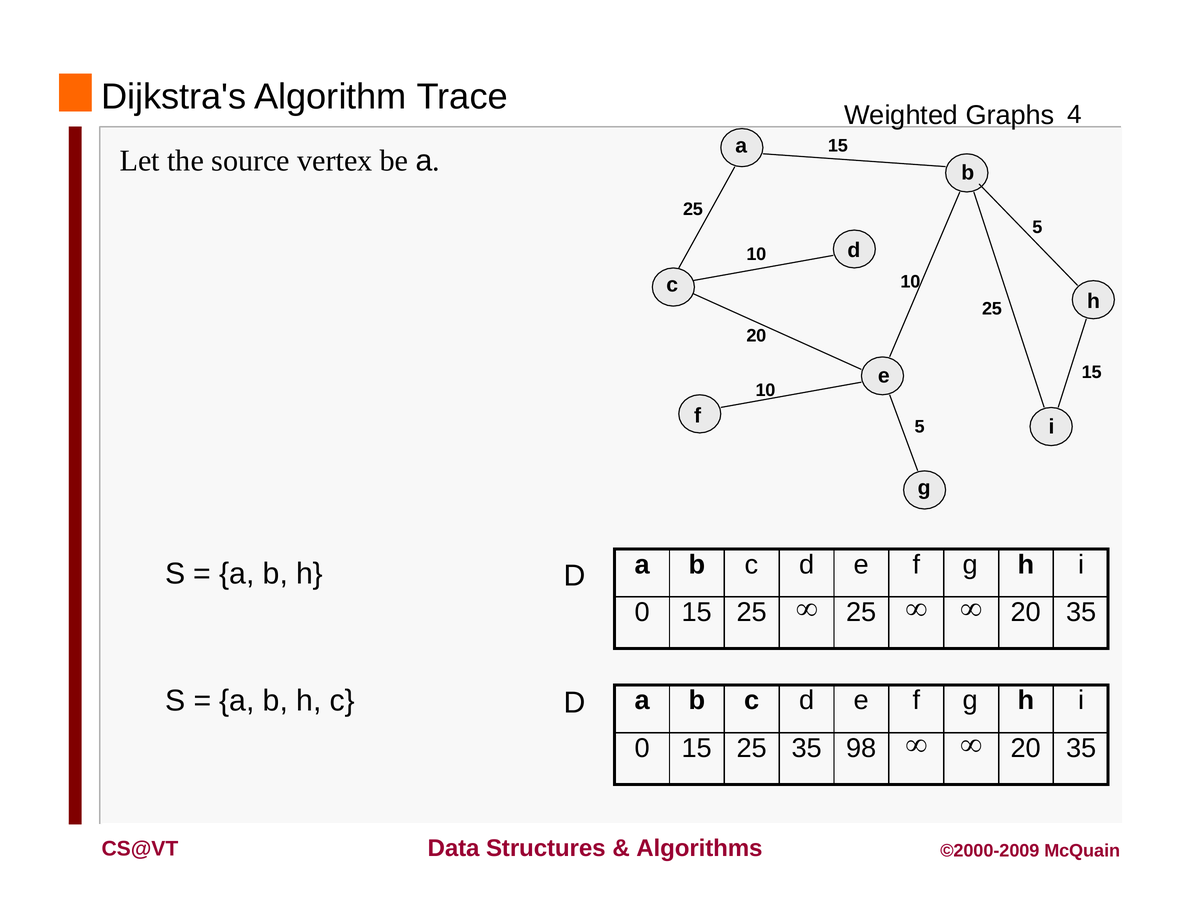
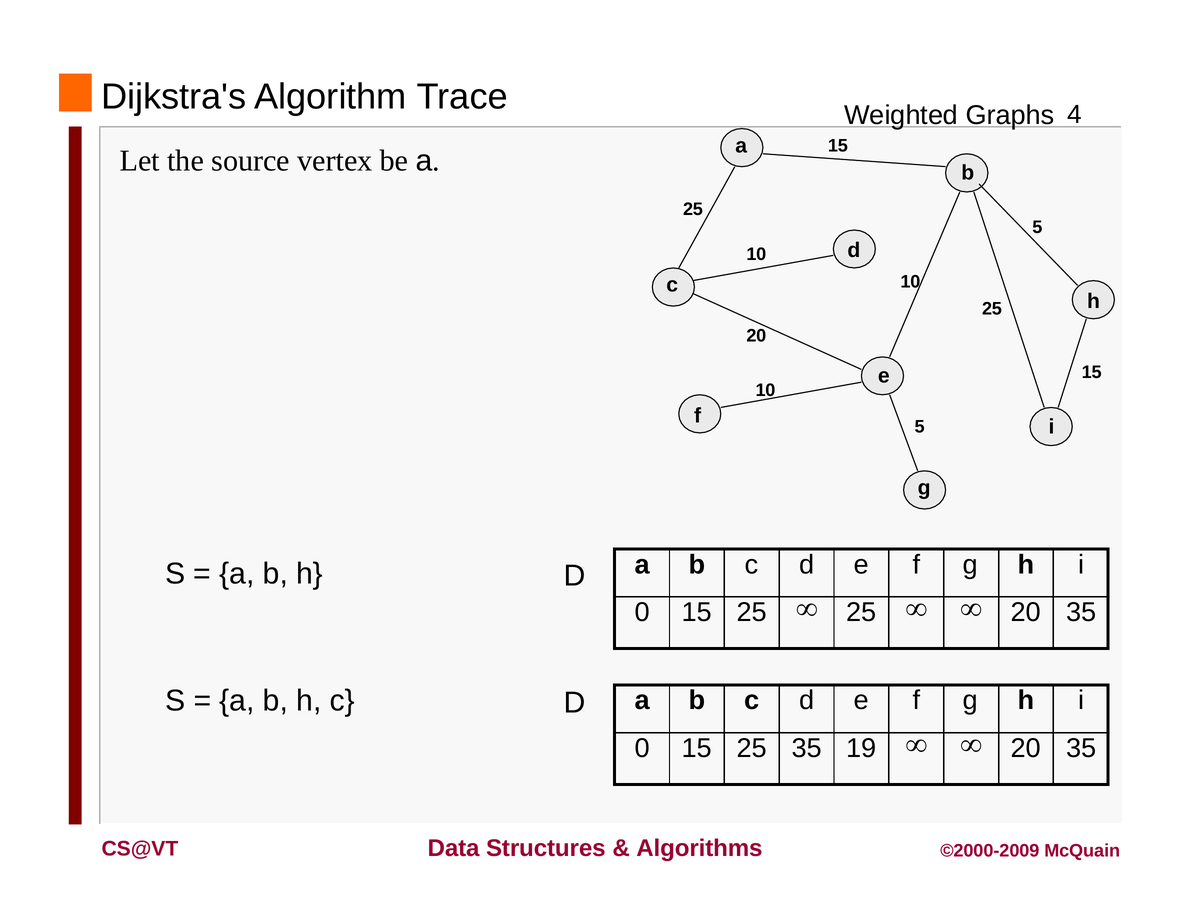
98: 98 -> 19 (862, 749)
